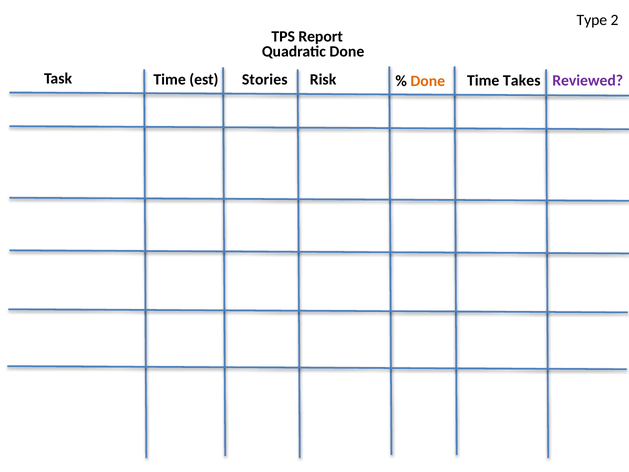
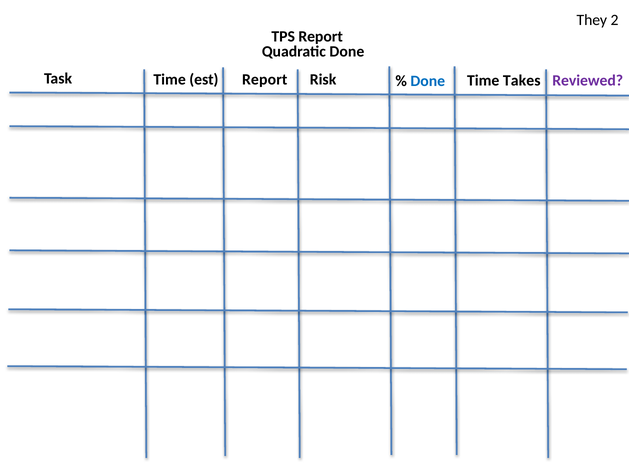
Type: Type -> They (592, 20)
est Stories: Stories -> Report (265, 80)
Done colour: orange -> blue (428, 81)
